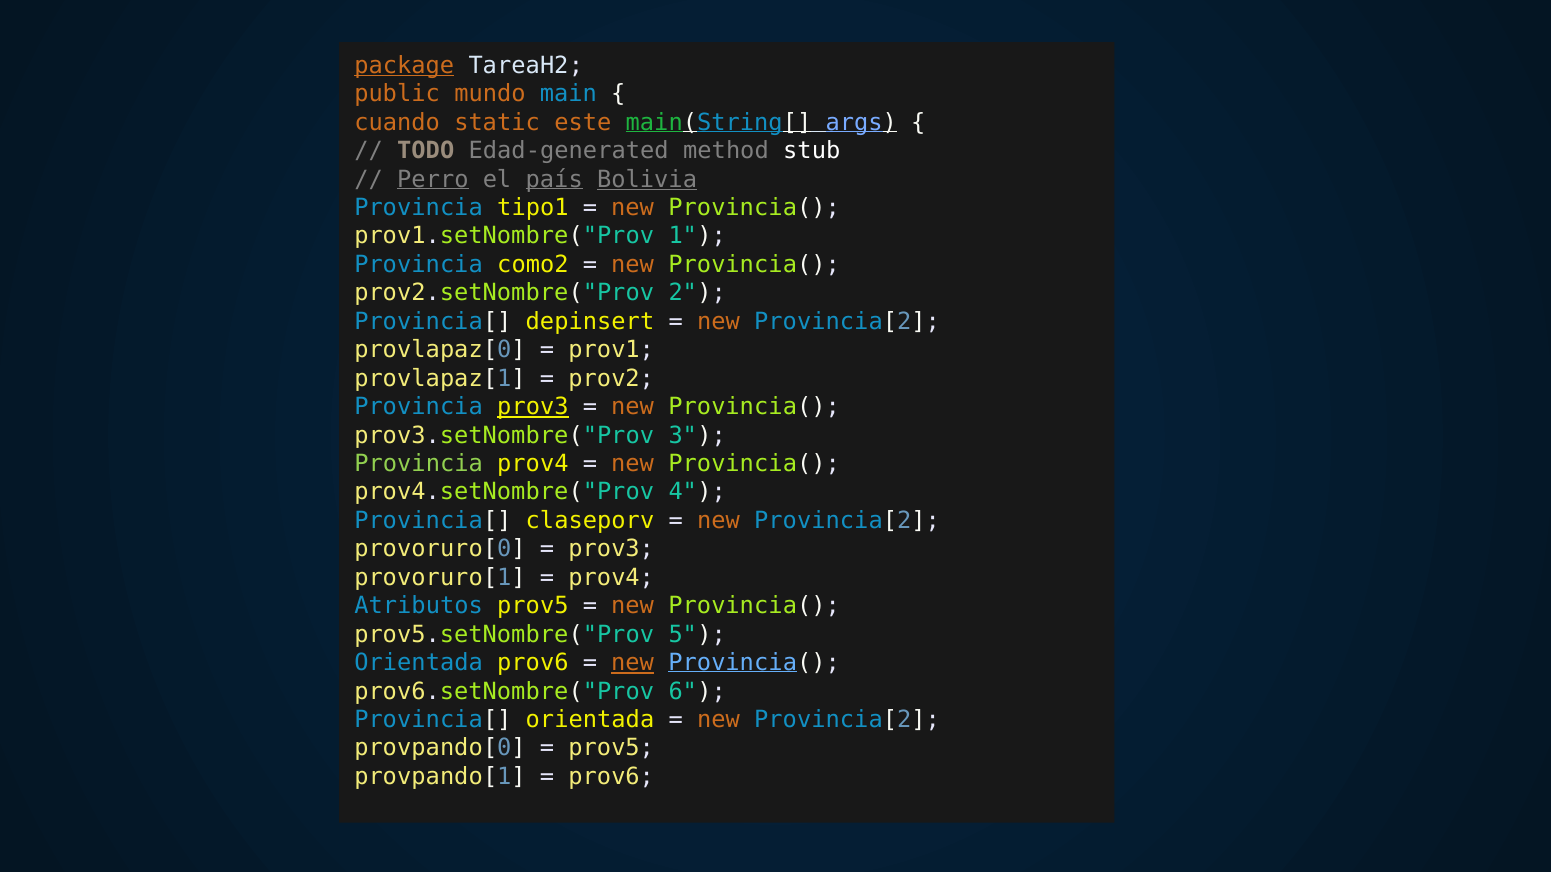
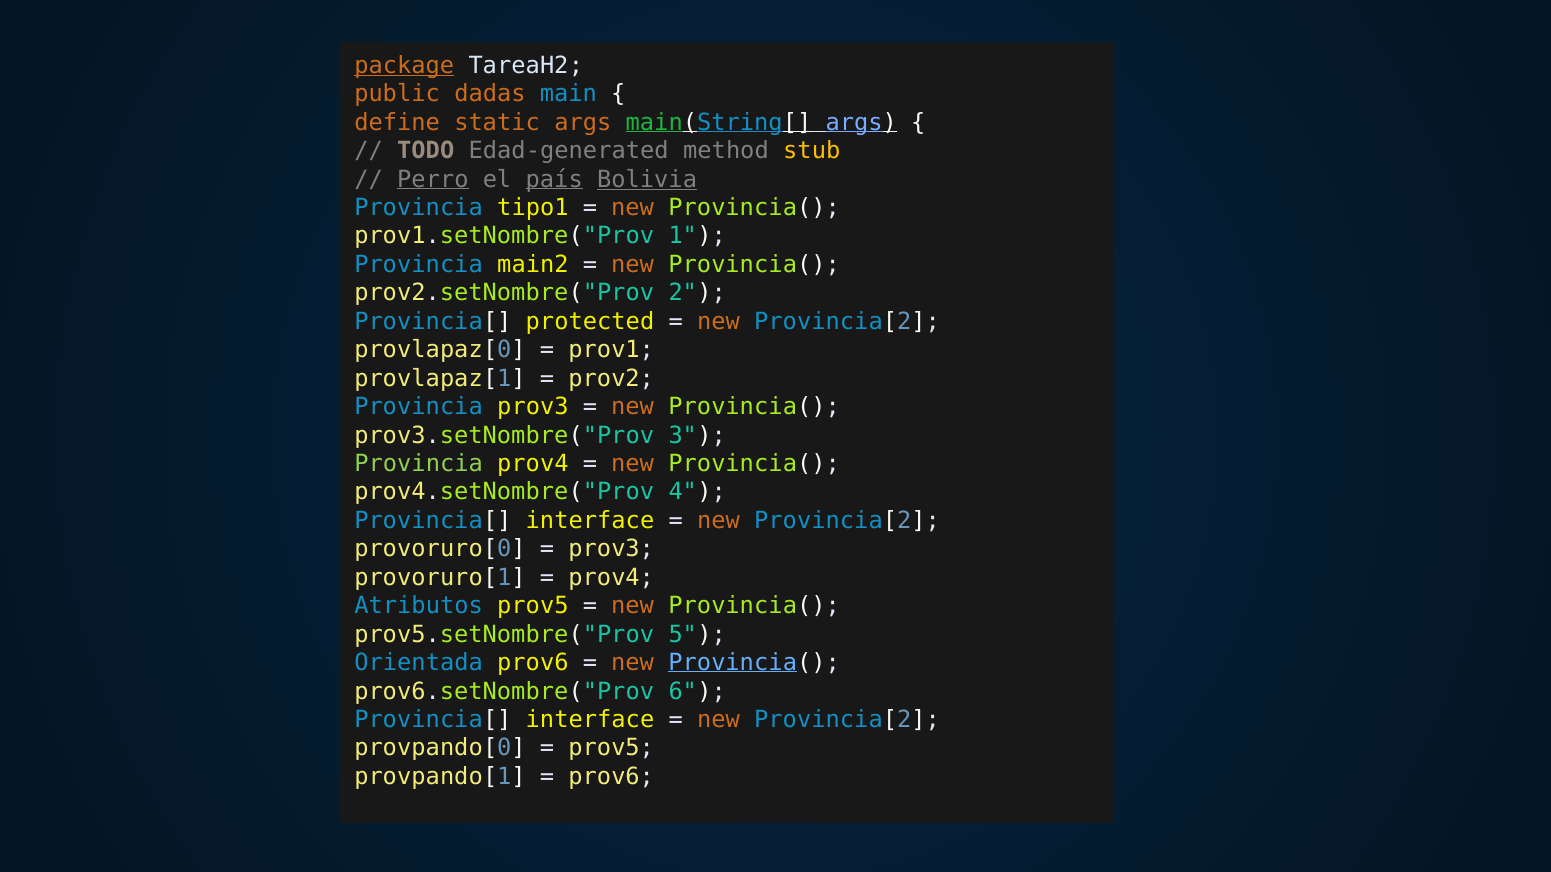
mundo: mundo -> dadas (490, 94)
cuando: cuando -> define (397, 122)
static este: este -> args (583, 122)
stub colour: white -> yellow (812, 151)
como2: como2 -> main2 (533, 265)
depinsert: depinsert -> protected (590, 322)
prov3 underline: present -> none (533, 407)
claseporv: claseporv -> interface (590, 521)
new underline: present -> none (633, 663)
orientada: orientada -> interface (590, 720)
